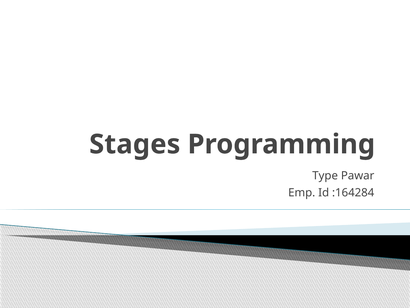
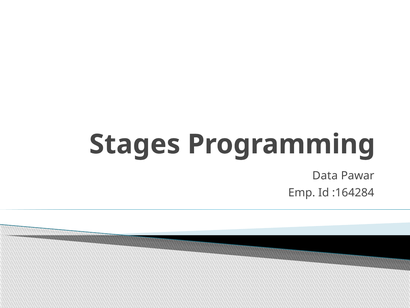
Type: Type -> Data (325, 176)
